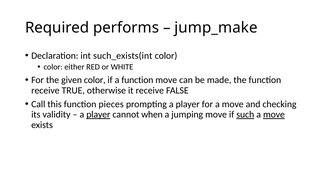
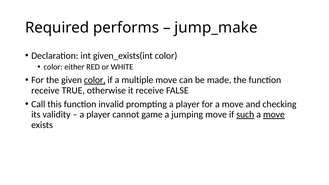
such_exists(int: such_exists(int -> given_exists(int (123, 56)
color underline: none -> present (95, 80)
a function: function -> multiple (137, 80)
pieces: pieces -> invalid (111, 104)
player underline: present -> none (98, 115)
when: when -> game (152, 115)
